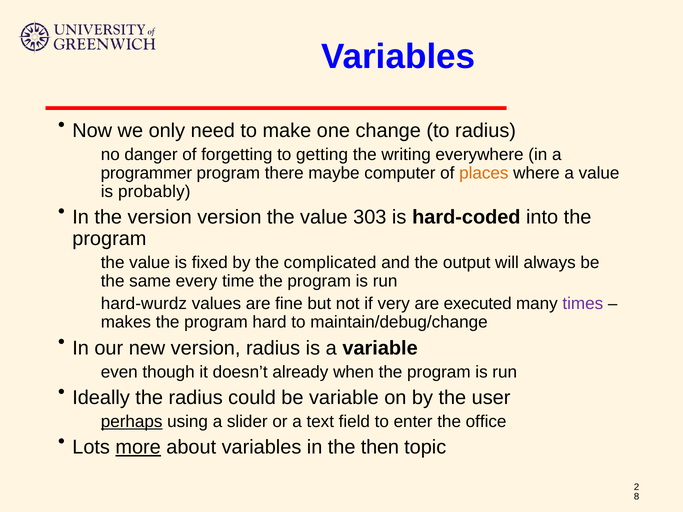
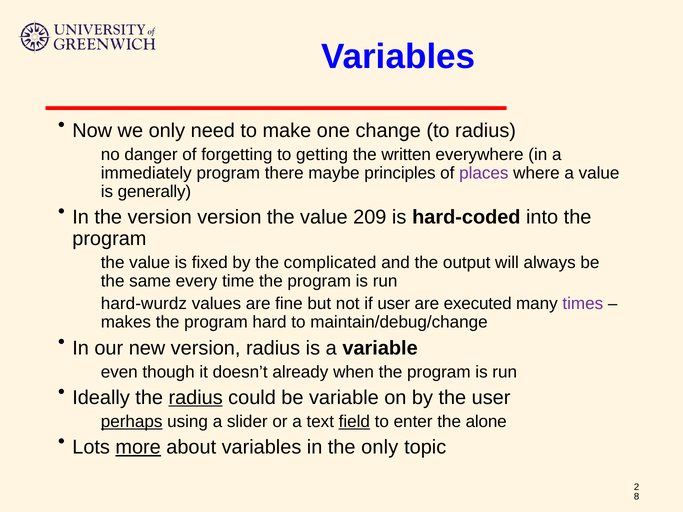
writing: writing -> written (406, 155)
programmer: programmer -> immediately (146, 173)
computer: computer -> principles (400, 173)
places colour: orange -> purple (484, 173)
probably: probably -> generally (154, 192)
303: 303 -> 209 (370, 217)
if very: very -> user (394, 304)
radius underline: none -> present (196, 398)
field underline: none -> present (354, 422)
office: office -> alone (486, 422)
the then: then -> only (380, 447)
